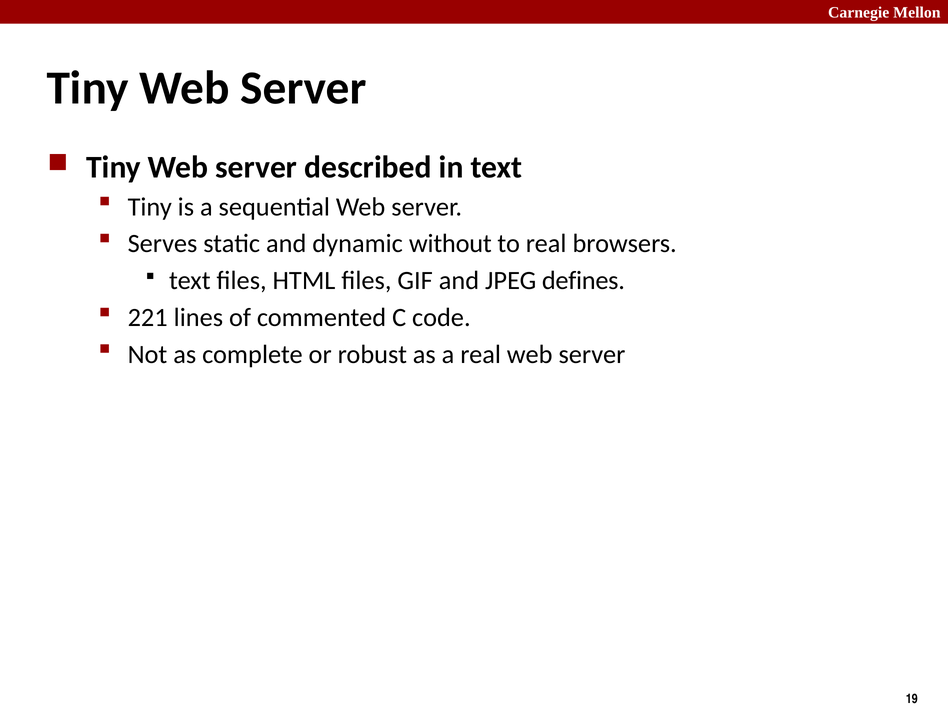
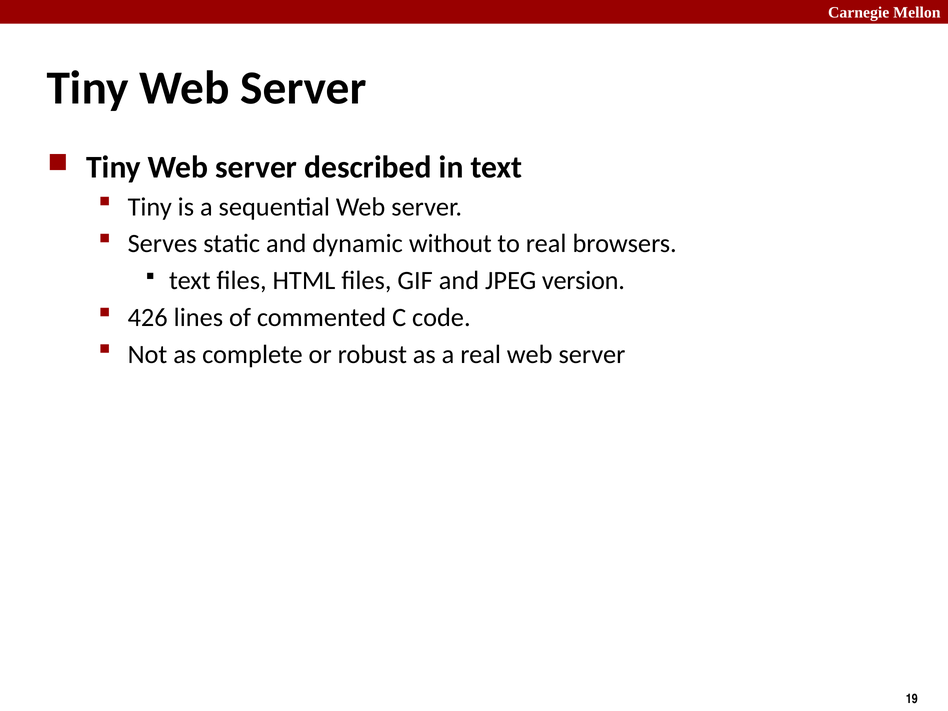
defines: defines -> version (583, 281)
221: 221 -> 426 (148, 317)
